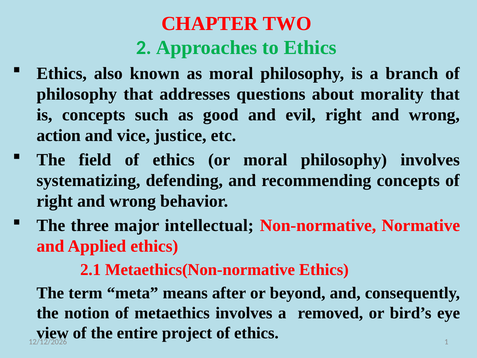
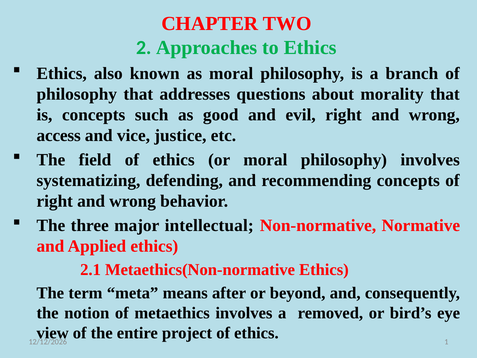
action: action -> access (59, 135)
